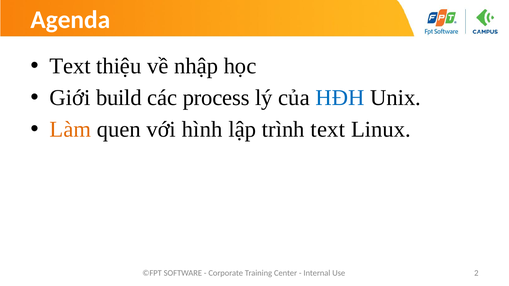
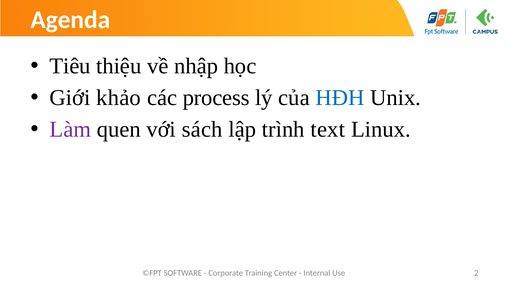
Text: Text -> Tiêu (70, 66)
build: build -> khảo (119, 98)
Làm colour: orange -> purple (70, 130)
hình: hình -> sách (202, 130)
